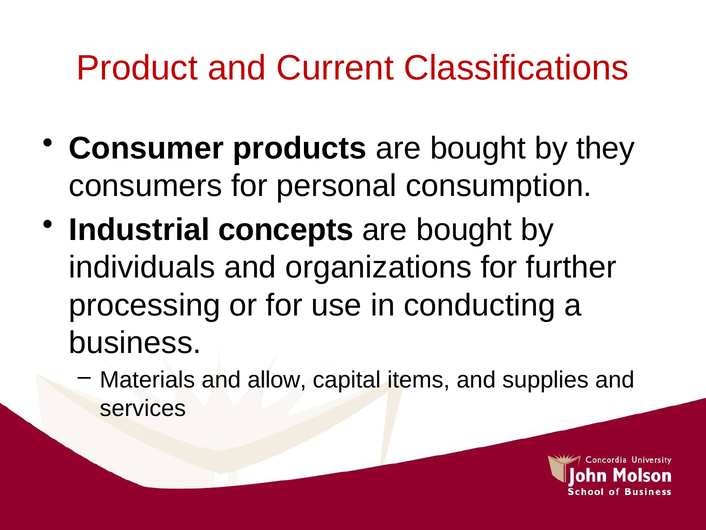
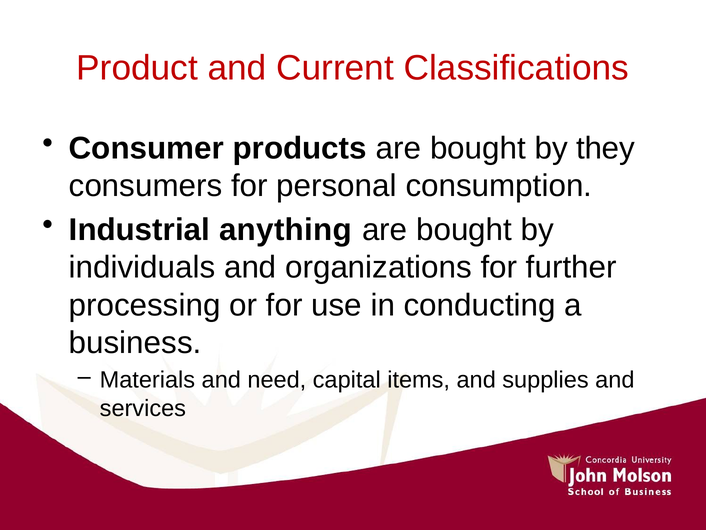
concepts: concepts -> anything (286, 230)
allow: allow -> need (277, 380)
